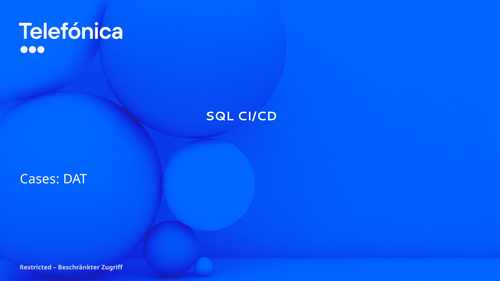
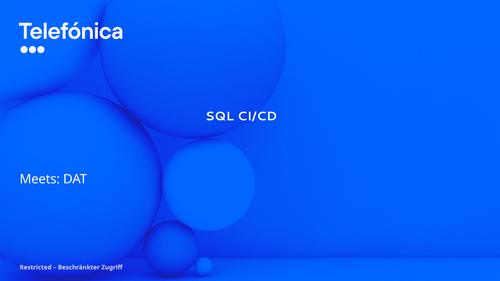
Cases: Cases -> Meets (40, 179)
